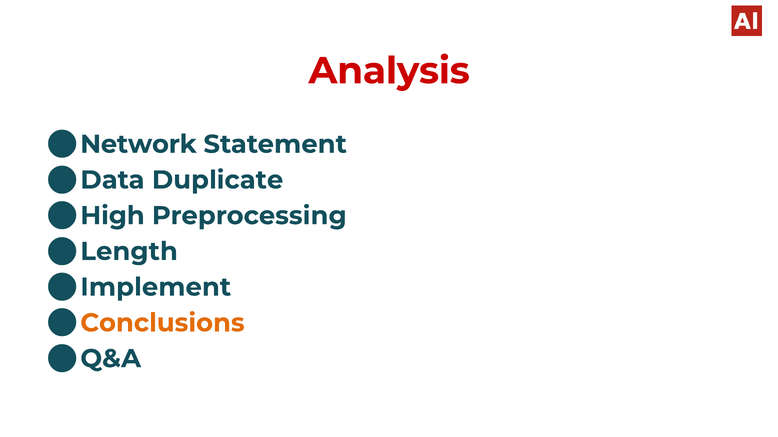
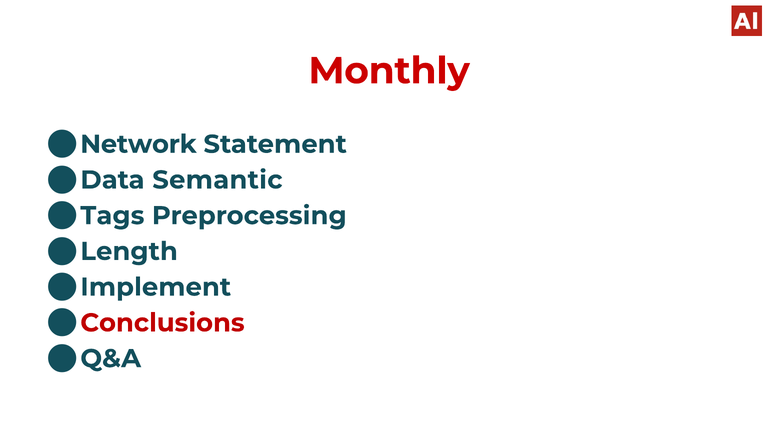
Analysis: Analysis -> Monthly (389, 71)
Duplicate: Duplicate -> Semantic (217, 180)
High: High -> Tags (112, 216)
Conclusions colour: orange -> red (162, 323)
